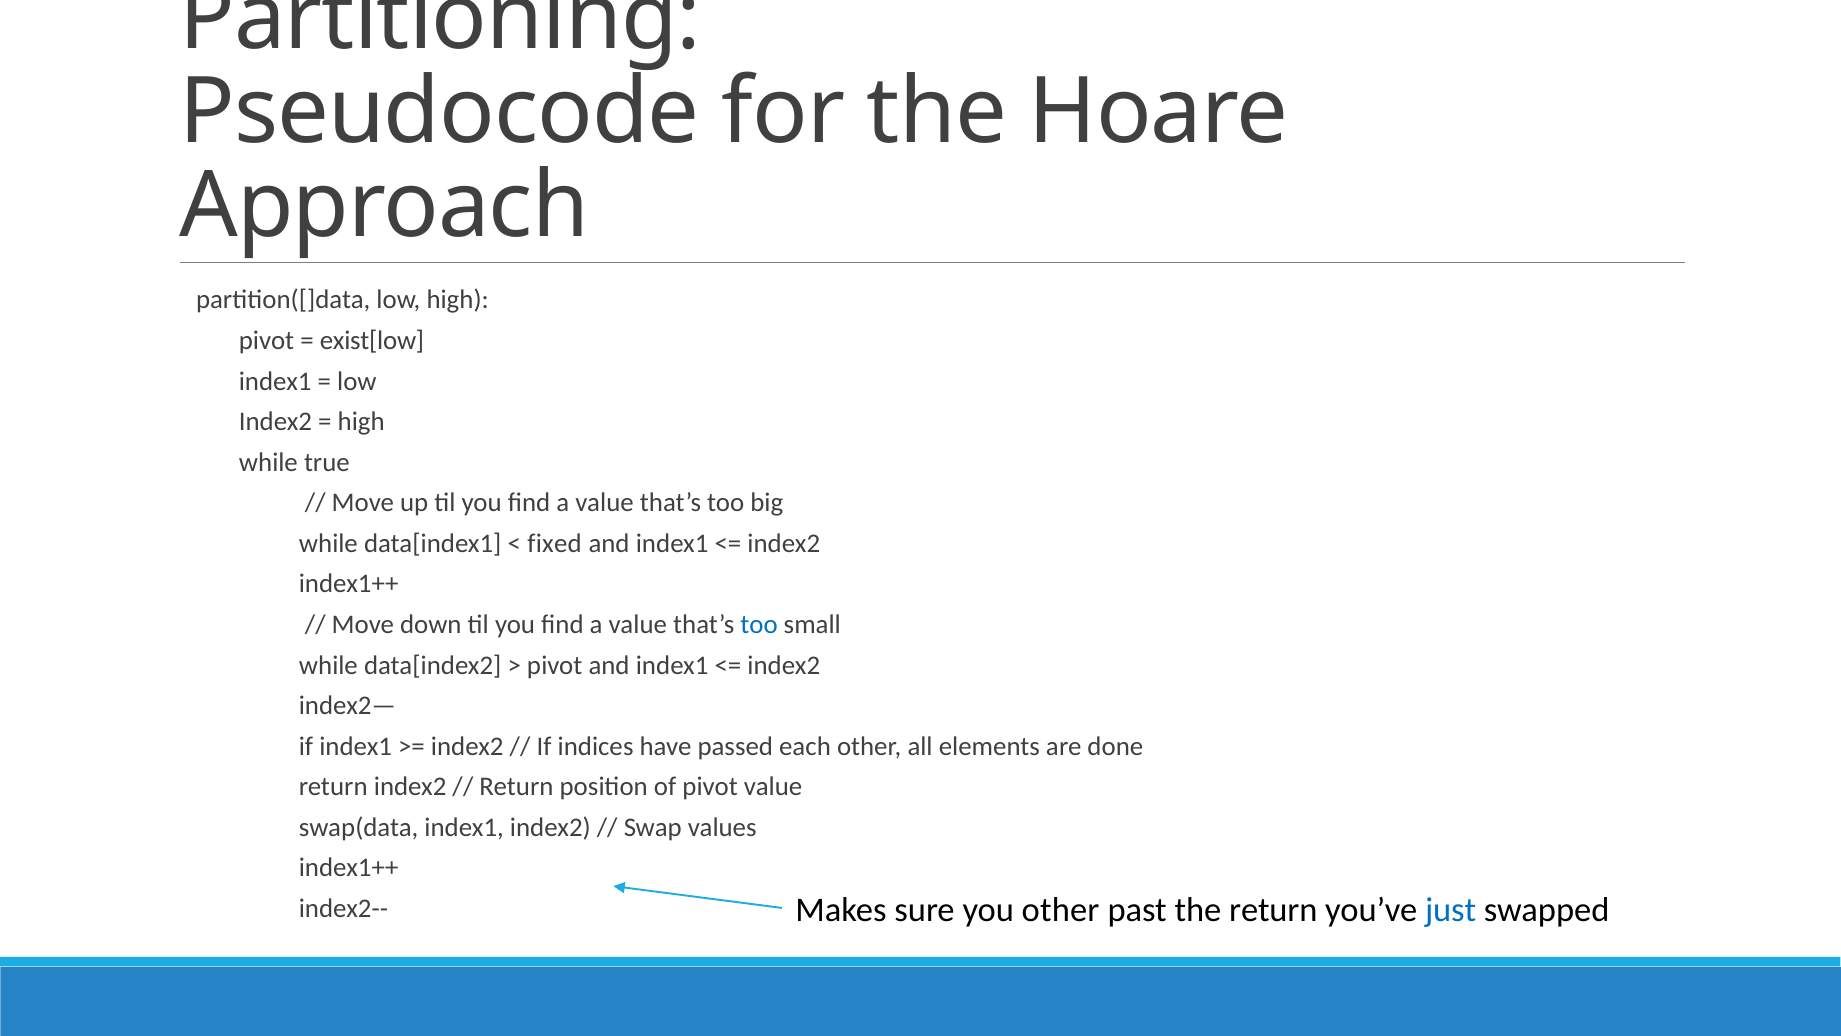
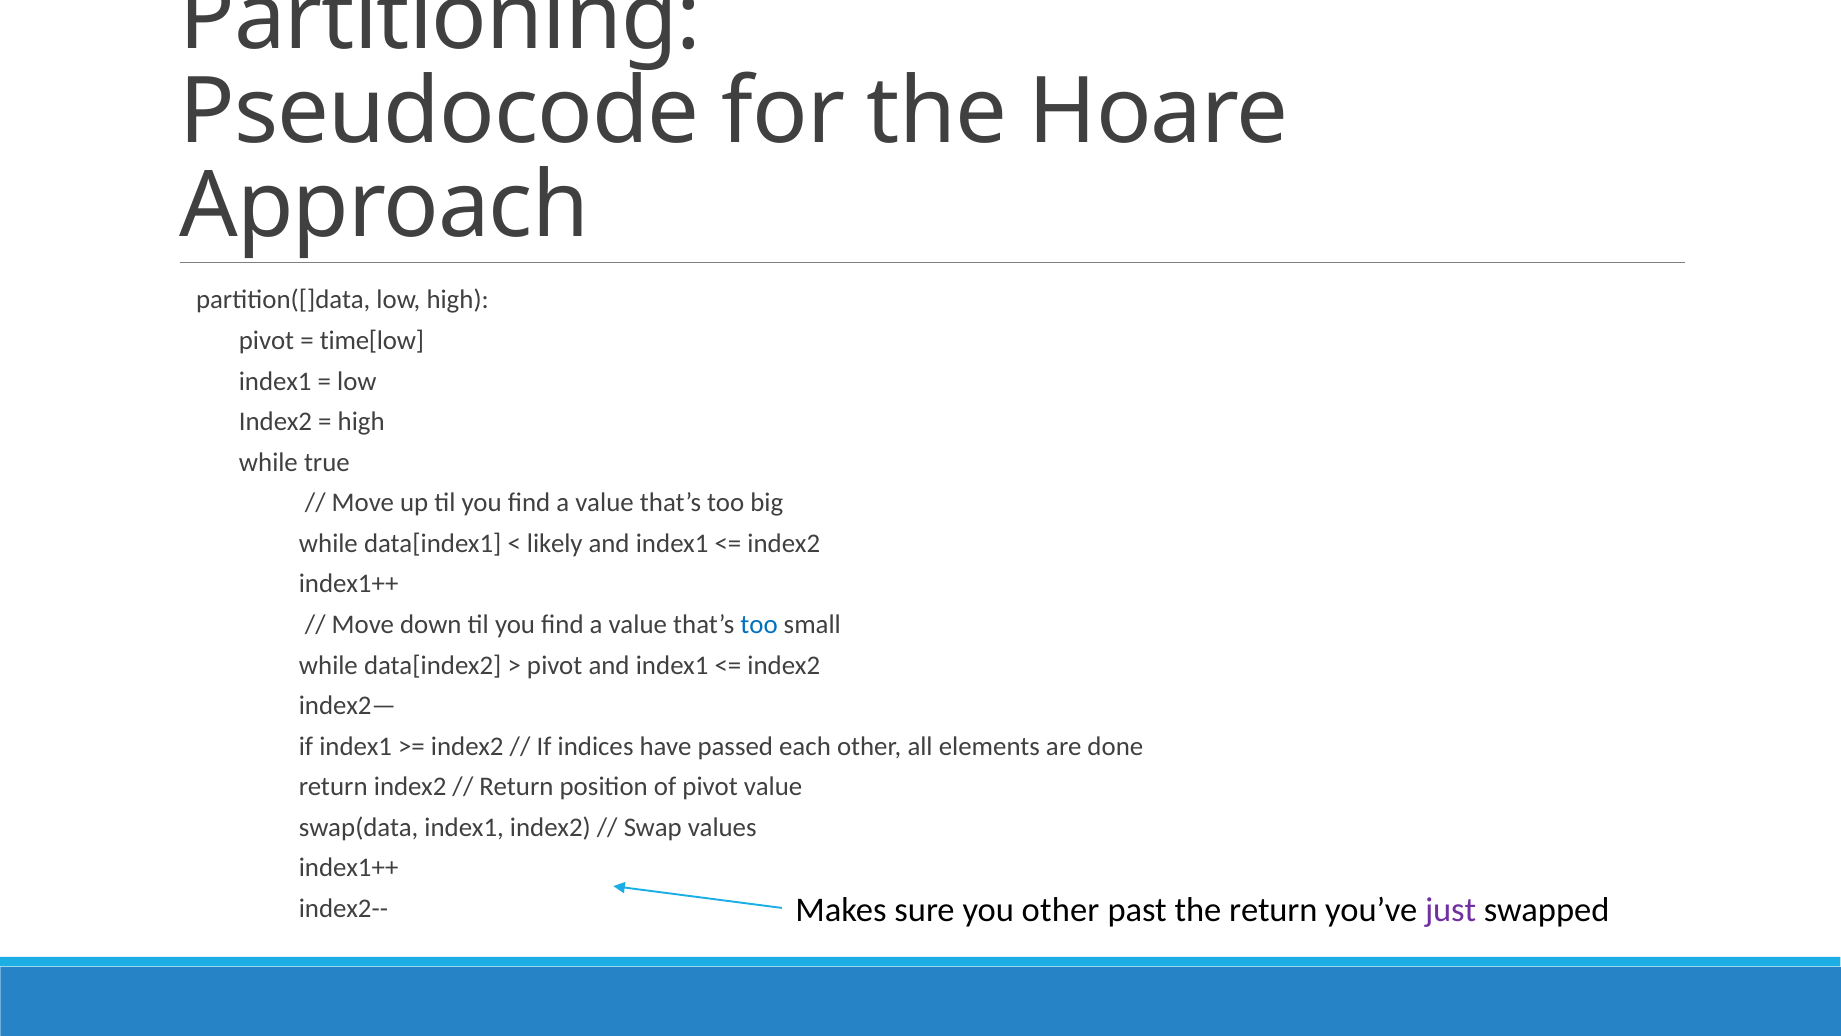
exist[low: exist[low -> time[low (372, 341)
fixed: fixed -> likely (555, 543)
just colour: blue -> purple (1451, 910)
